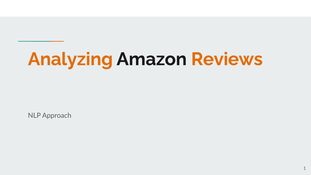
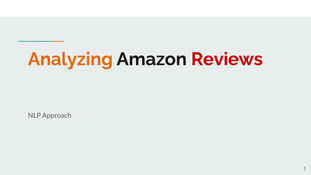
Reviews colour: orange -> red (227, 59)
